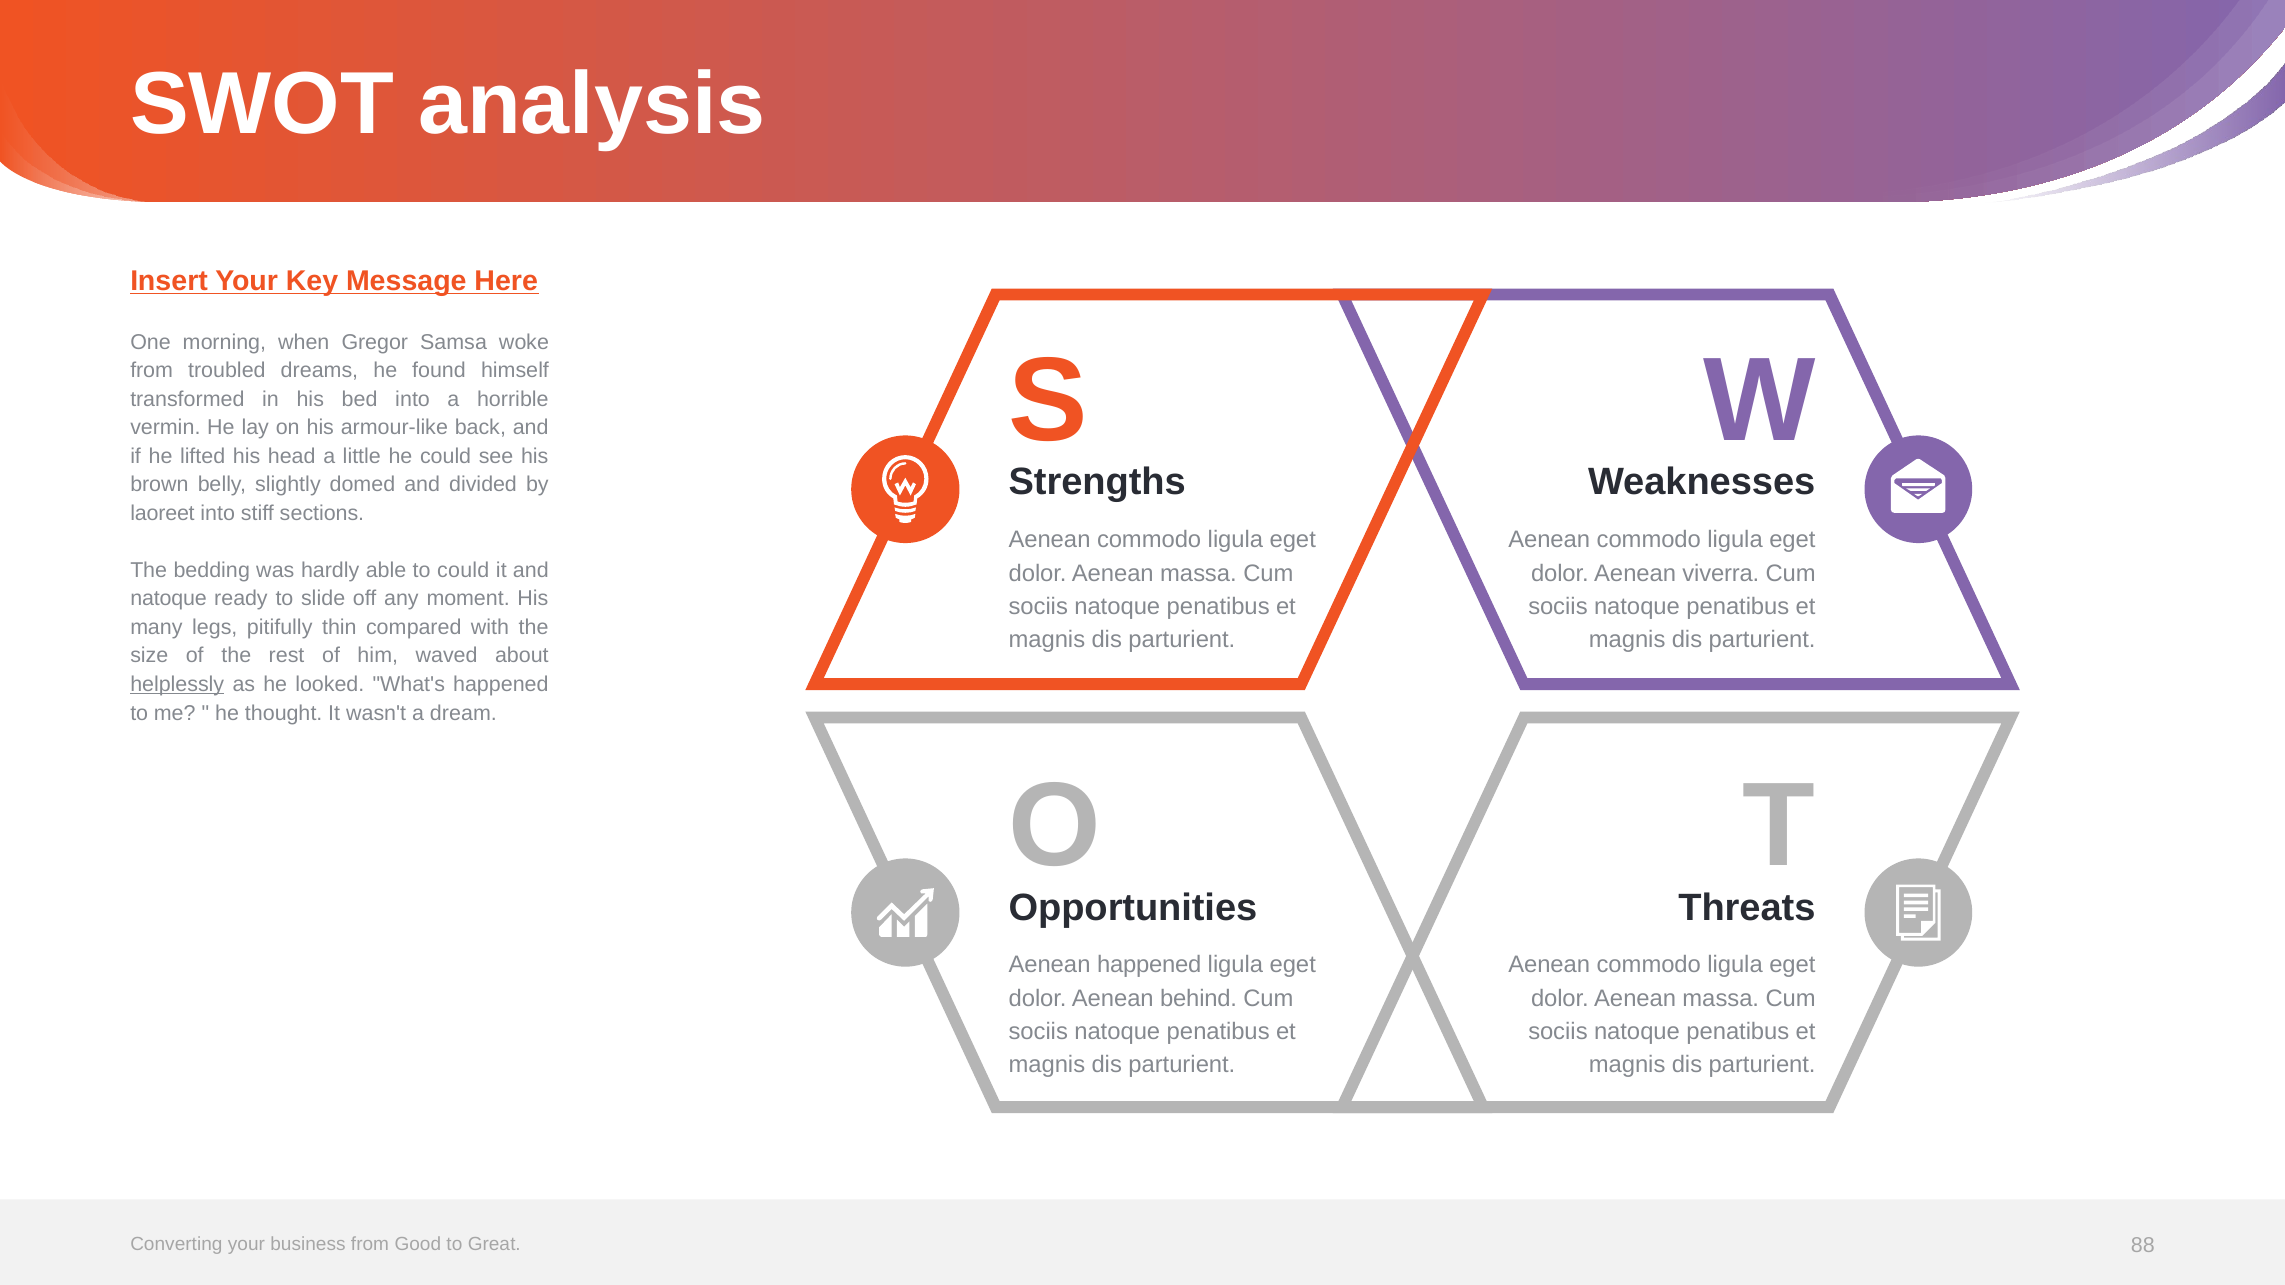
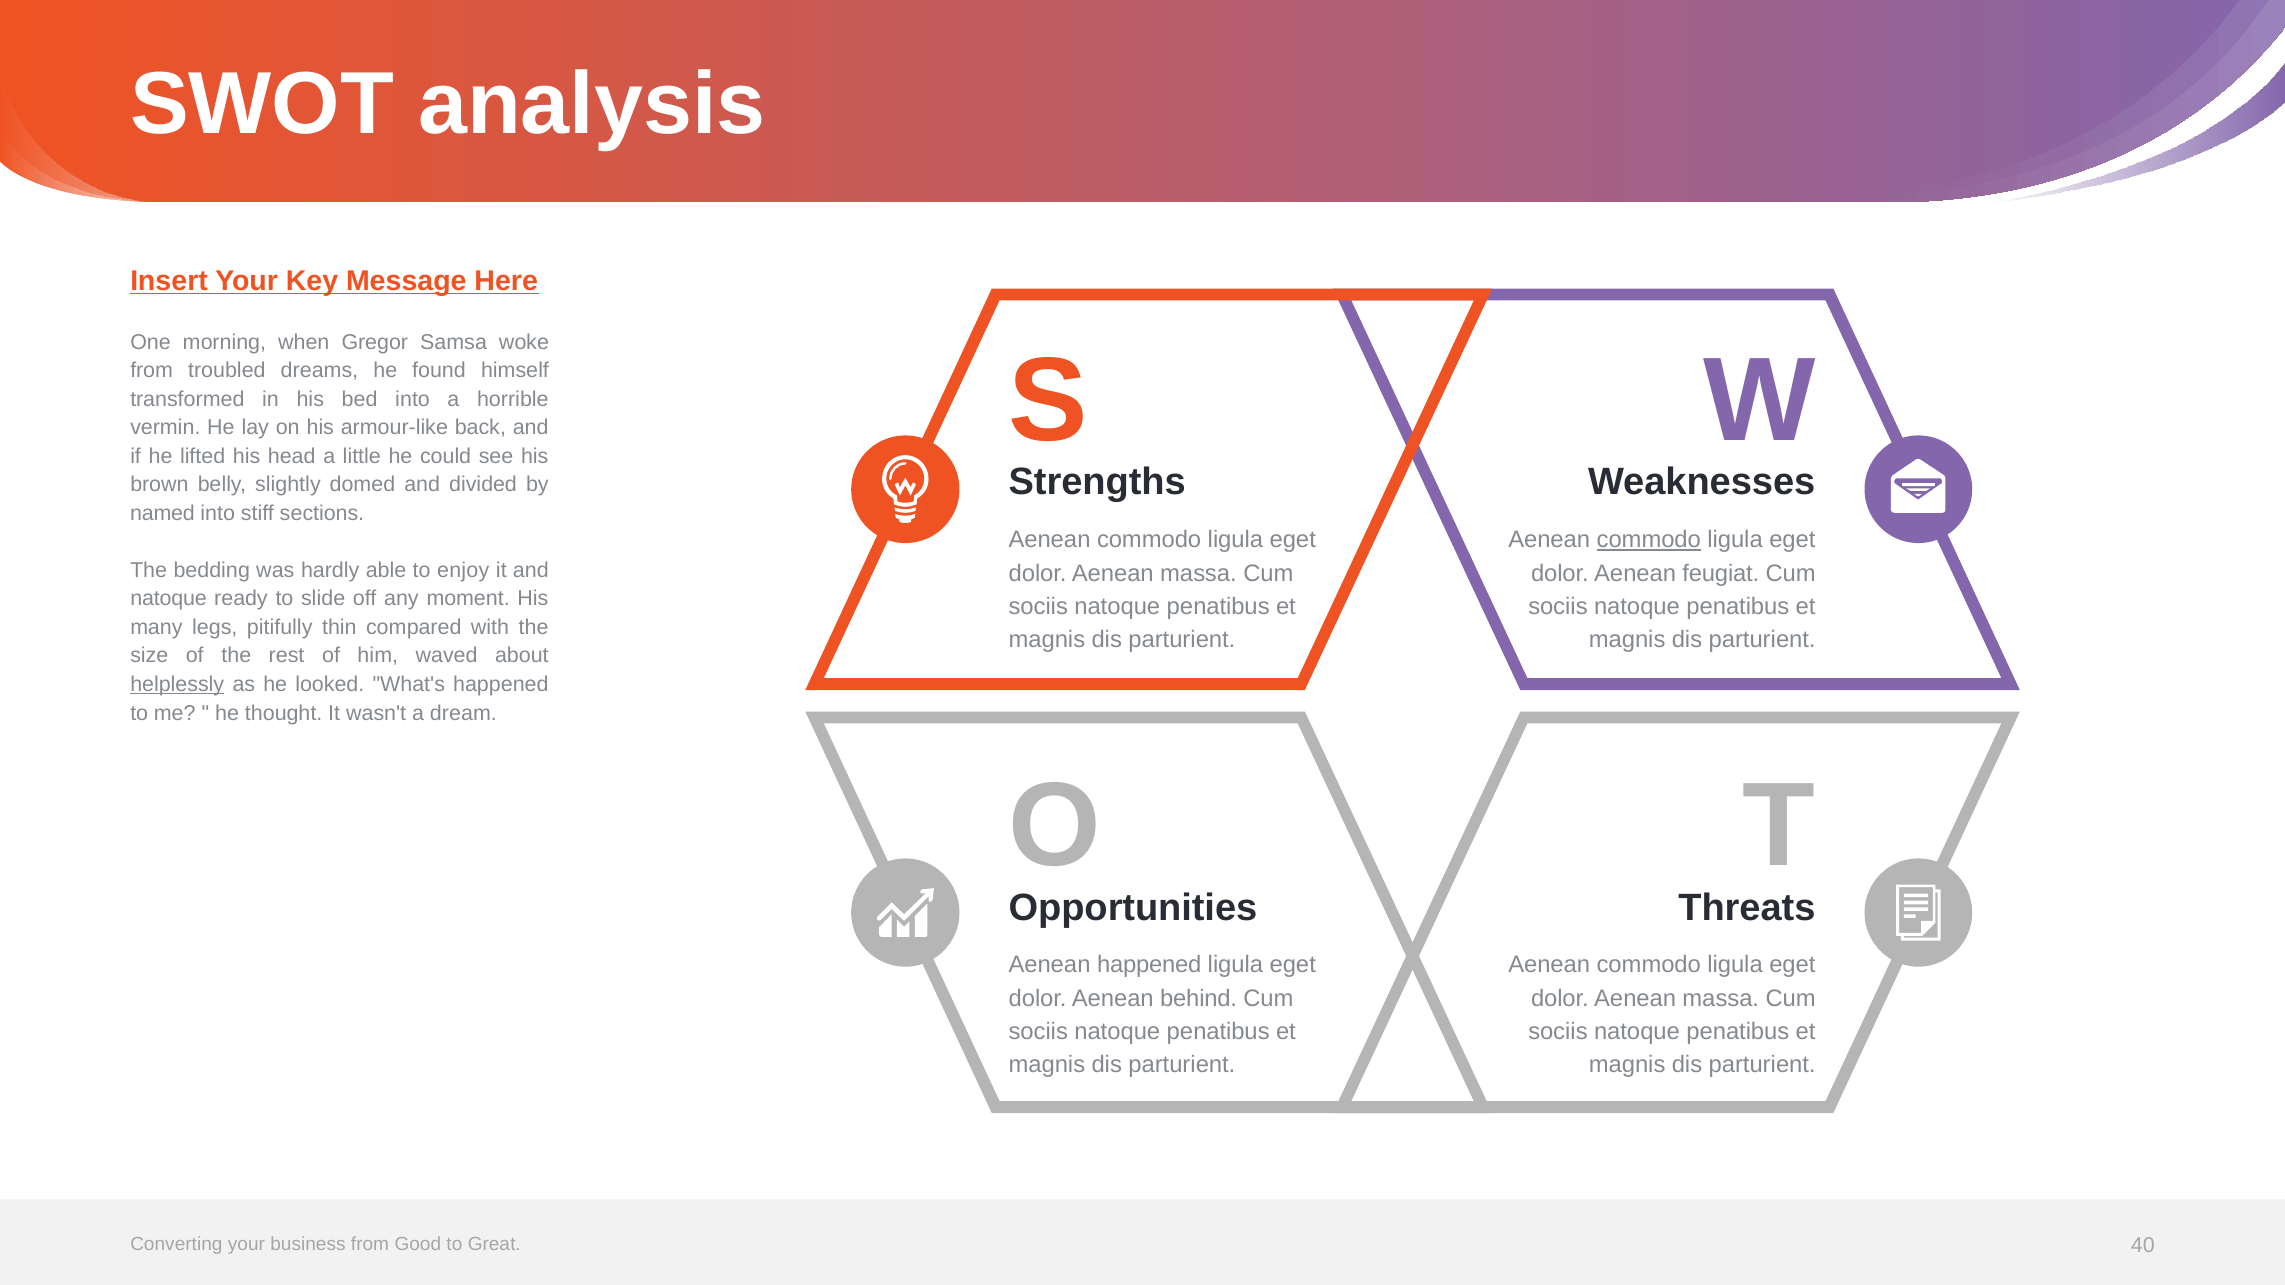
laoreet: laoreet -> named (162, 513)
commodo underline: none -> present (1649, 540)
to could: could -> enjoy (463, 570)
viverra: viverra -> feugiat (1721, 573)
88: 88 -> 40 (2143, 1245)
